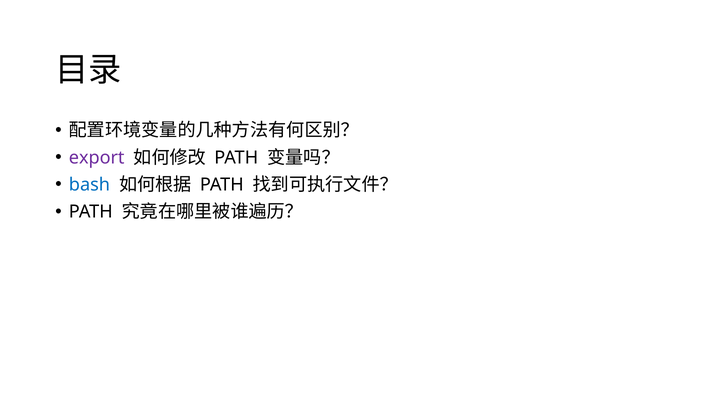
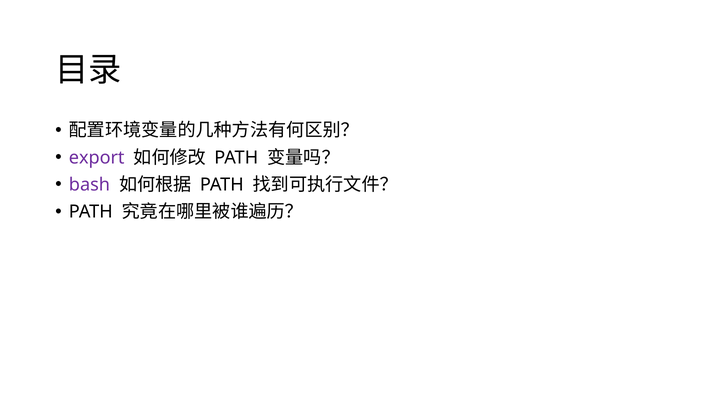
bash colour: blue -> purple (89, 185)
